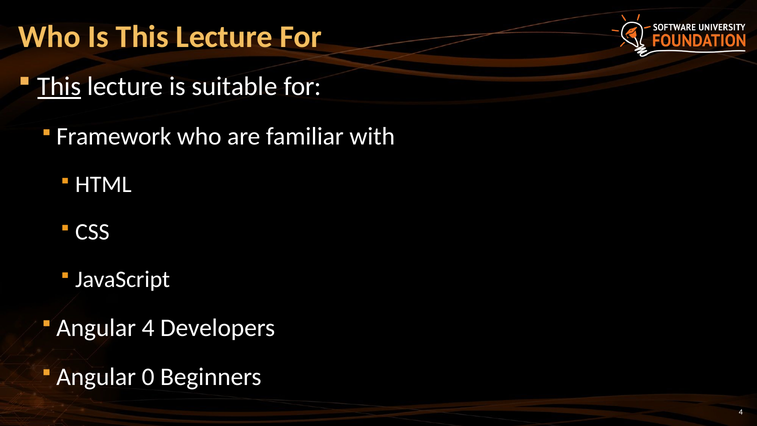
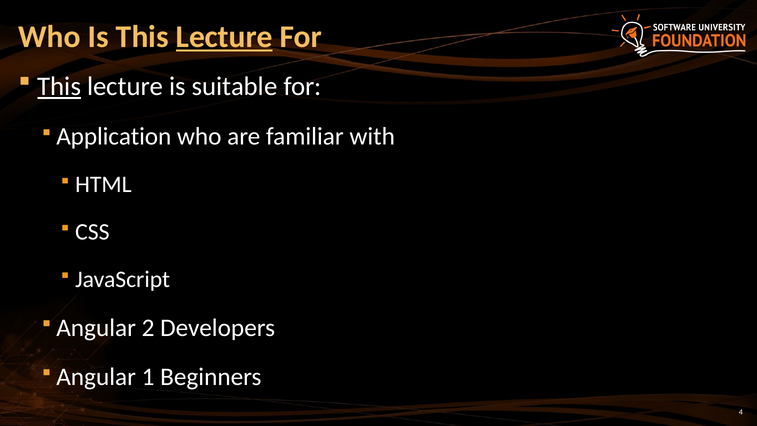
Lecture underline: none -> present (224, 37)
Framework: Framework -> Application (114, 136)
Angular 4: 4 -> 2 (148, 328)
0: 0 -> 1 (148, 377)
